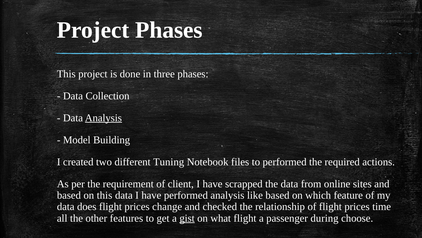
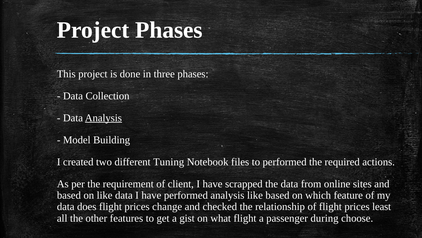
on this: this -> like (105, 195)
time: time -> least (382, 206)
gist underline: present -> none (187, 218)
